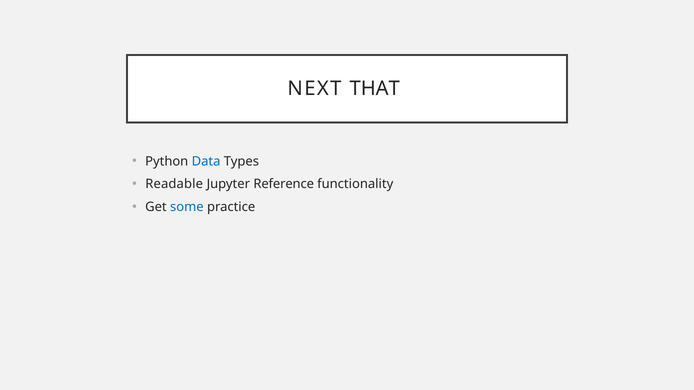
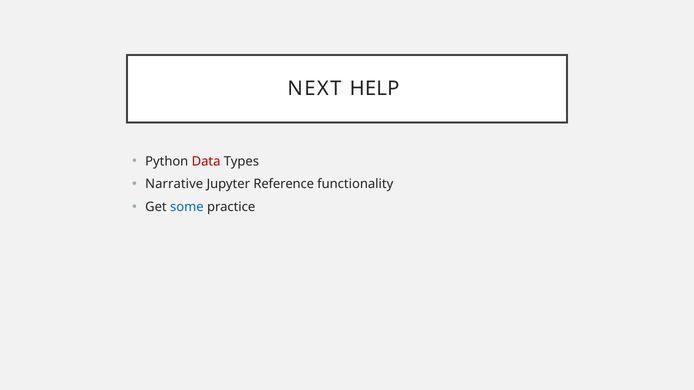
THAT: THAT -> HELP (375, 89)
Data colour: blue -> red (206, 161)
Readable: Readable -> Narrative (174, 184)
